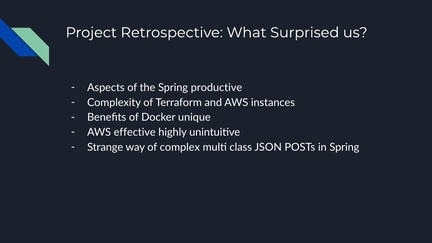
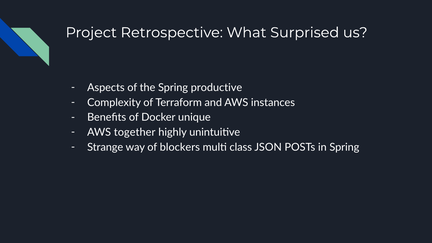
effective: effective -> together (135, 132)
complex: complex -> blockers (180, 147)
